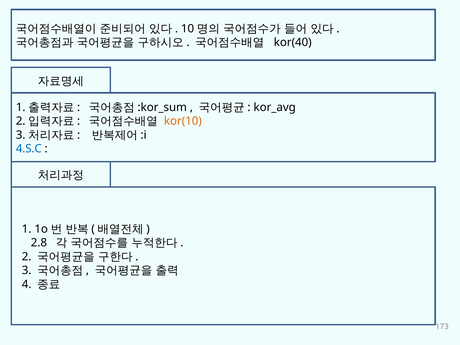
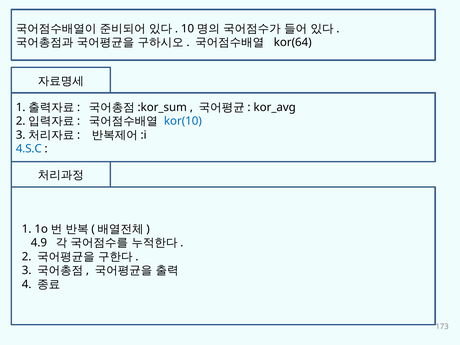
kor(40: kor(40 -> kor(64 (293, 43)
kor(10 colour: orange -> blue (183, 121)
2.8: 2.8 -> 4.9 (39, 243)
